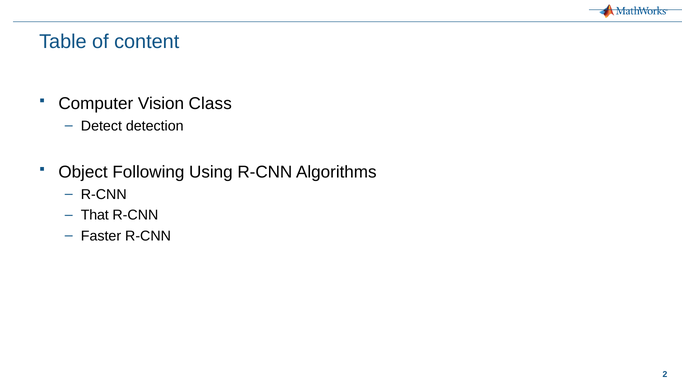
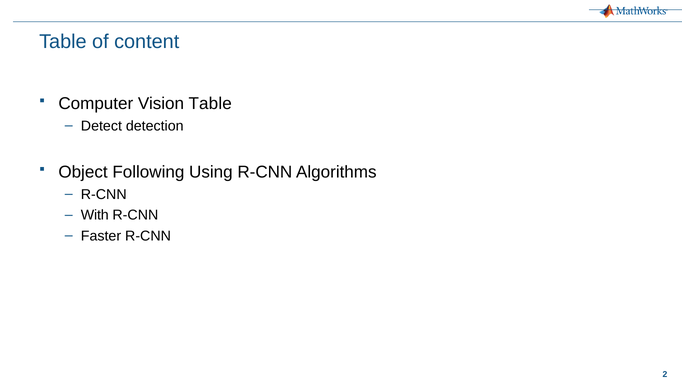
Vision Class: Class -> Table (210, 103)
That: That -> With (95, 215)
